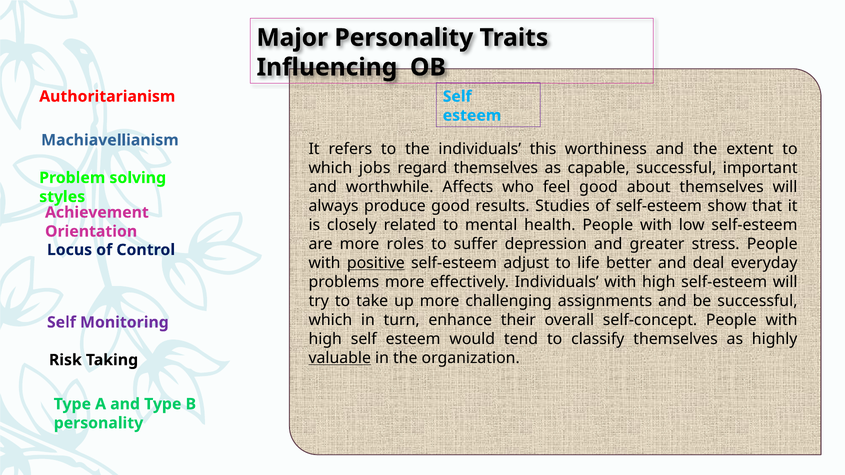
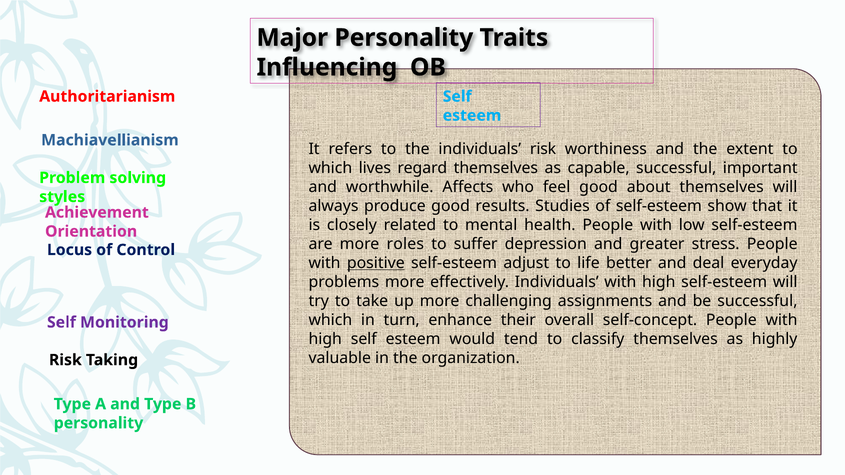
individuals this: this -> risk (543, 149)
jobs: jobs -> lives (375, 168)
valuable underline: present -> none (340, 358)
